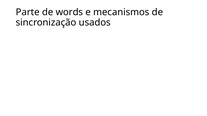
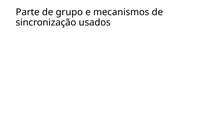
words: words -> grupo (69, 12)
